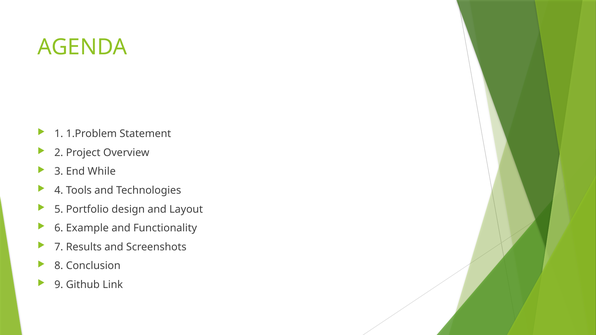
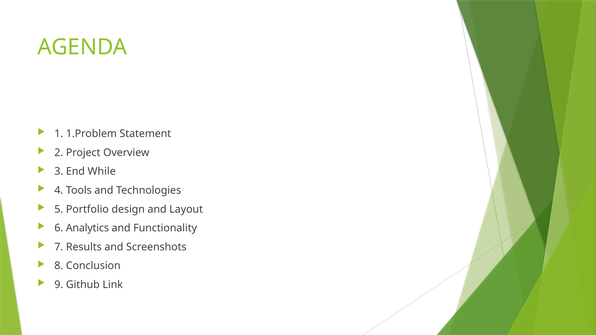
Example: Example -> Analytics (87, 228)
